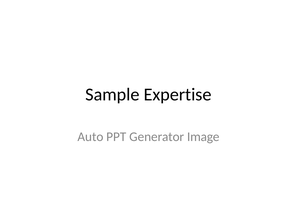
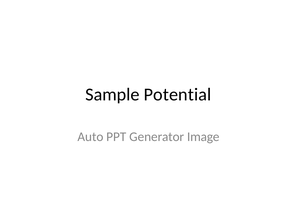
Expertise: Expertise -> Potential (177, 94)
